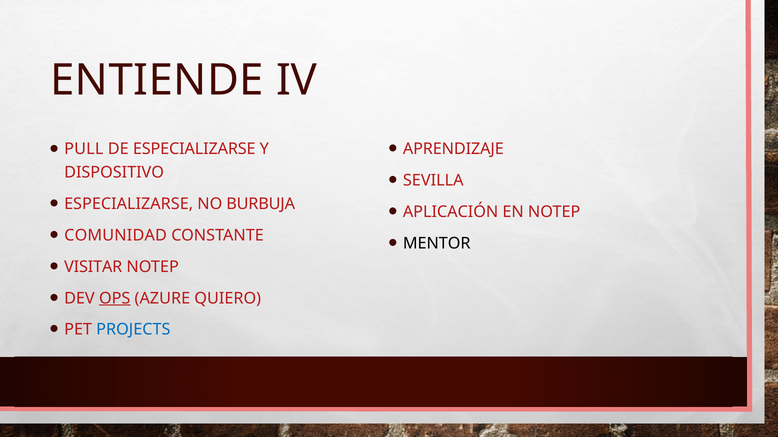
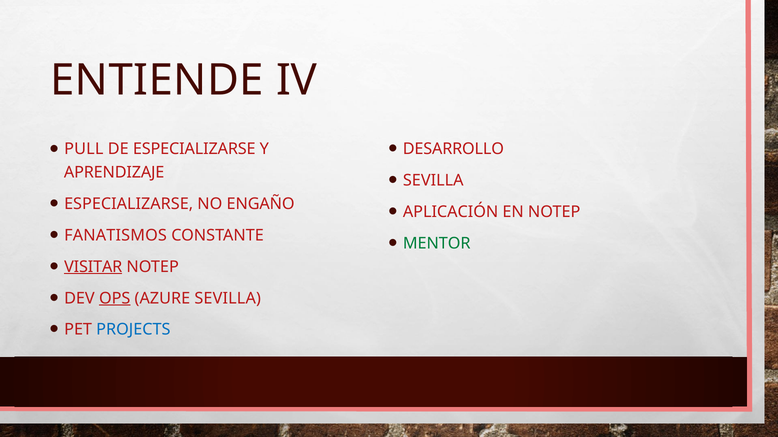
APRENDIZAJE: APRENDIZAJE -> DESARROLLO (453, 149)
DISPOSITIVO: DISPOSITIVO -> APRENDIZAJE (114, 173)
BURBUJA: BURBUJA -> ENGAÑO (261, 204)
COMUNIDAD: COMUNIDAD -> FANATISMOS (116, 236)
MENTOR colour: black -> green (437, 244)
VISITAR underline: none -> present (93, 267)
AZURE QUIERO: QUIERO -> SEVILLA (228, 299)
